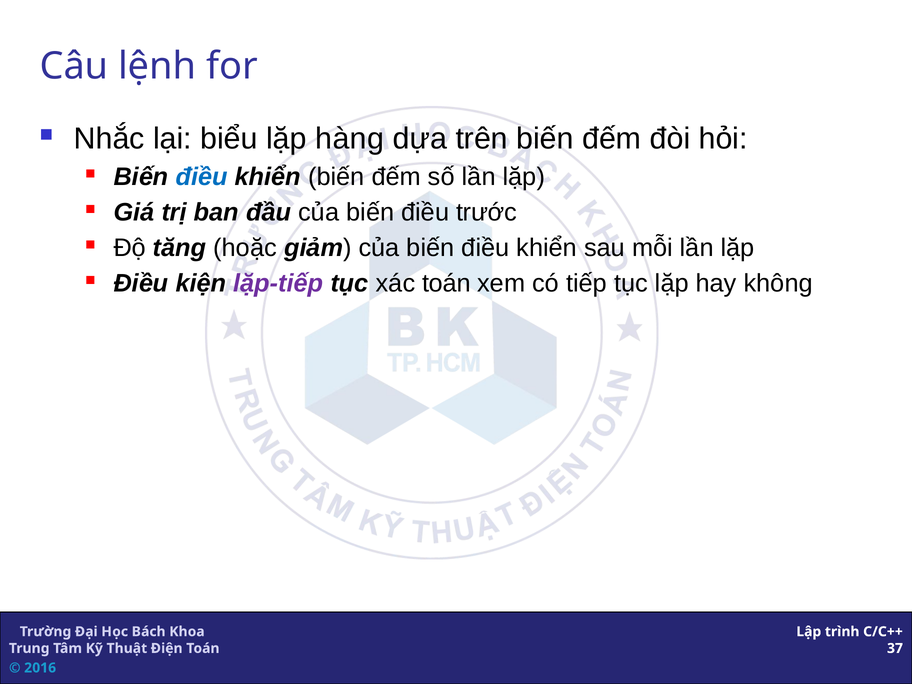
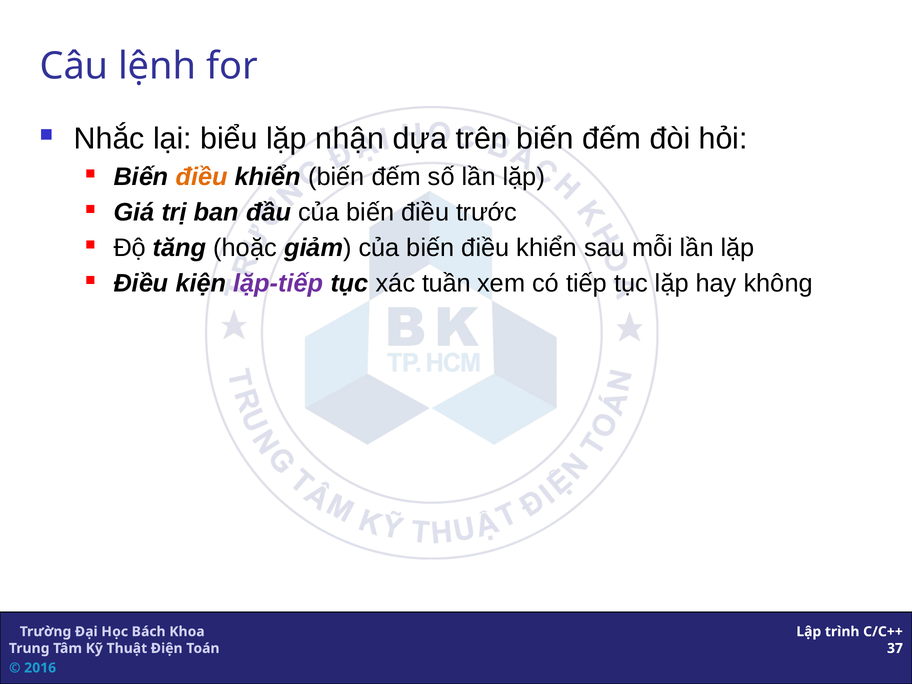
hàng: hàng -> nhận (350, 139)
điều colour: blue -> orange (202, 177)
toán: toán -> tuần (446, 284)
